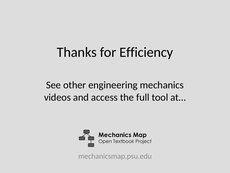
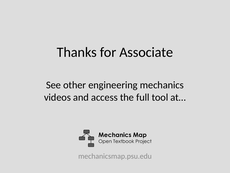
Efficiency: Efficiency -> Associate (146, 52)
